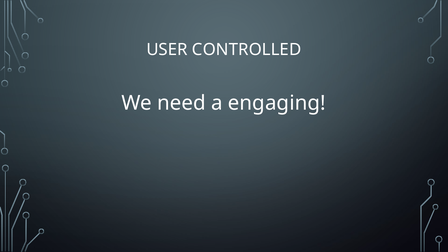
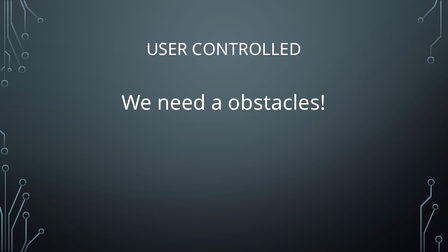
engaging: engaging -> obstacles (277, 103)
